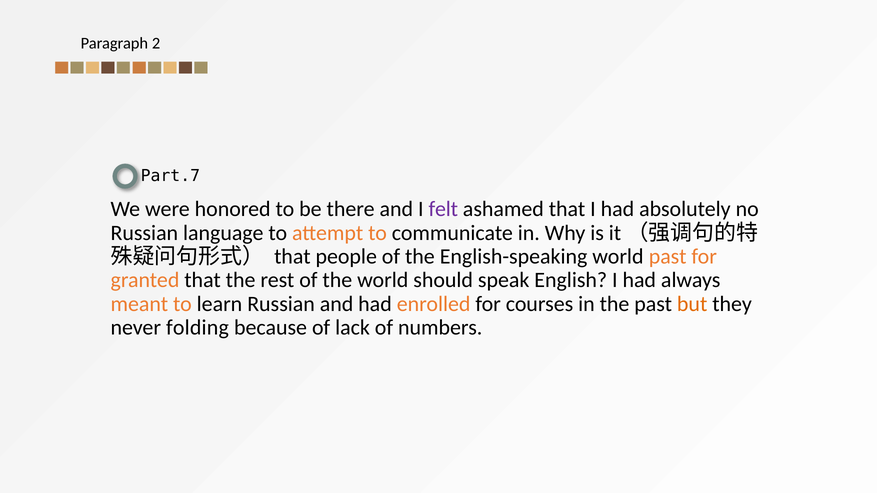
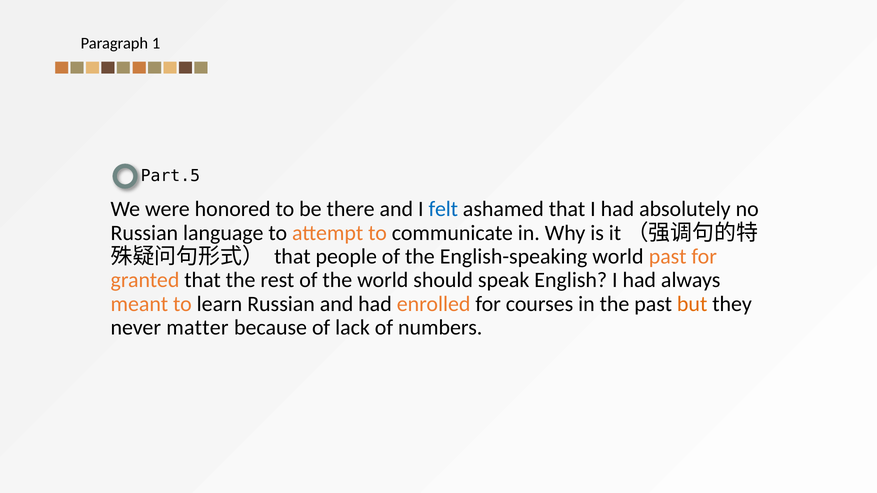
2: 2 -> 1 (156, 43)
Part.7: Part.7 -> Part.5 (170, 176)
felt colour: purple -> blue (443, 209)
folding: folding -> matter (197, 328)
